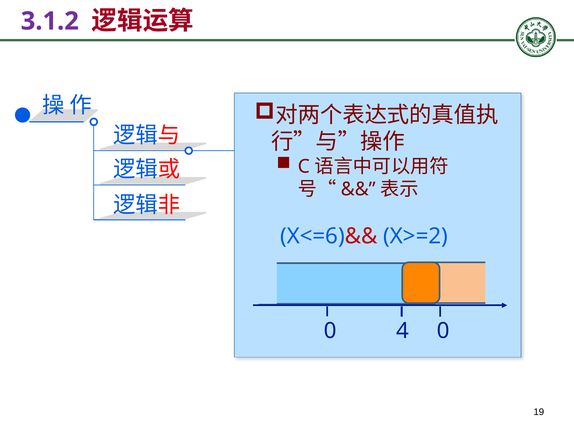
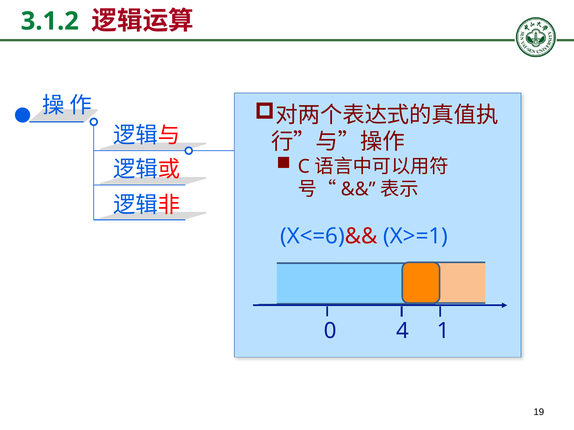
3.1.2 colour: purple -> green (50, 21)
X>=2: X>=2 -> X>=1 (416, 236)
4 0: 0 -> 1 (443, 331)
